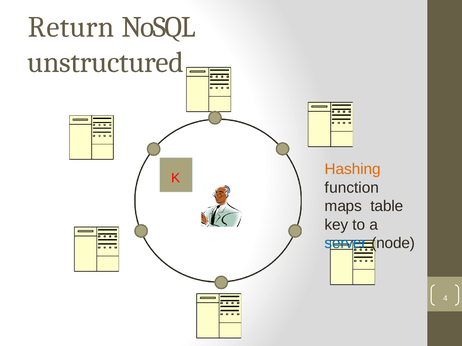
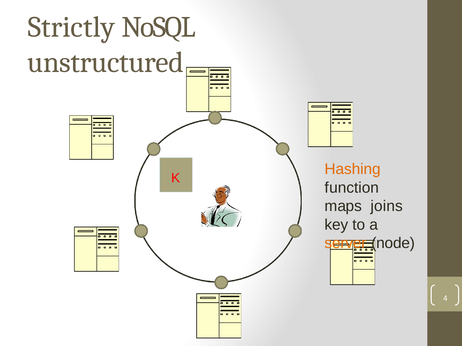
Return: Return -> Strictly (71, 27)
table: table -> joins (387, 206)
server colour: blue -> orange (345, 243)
